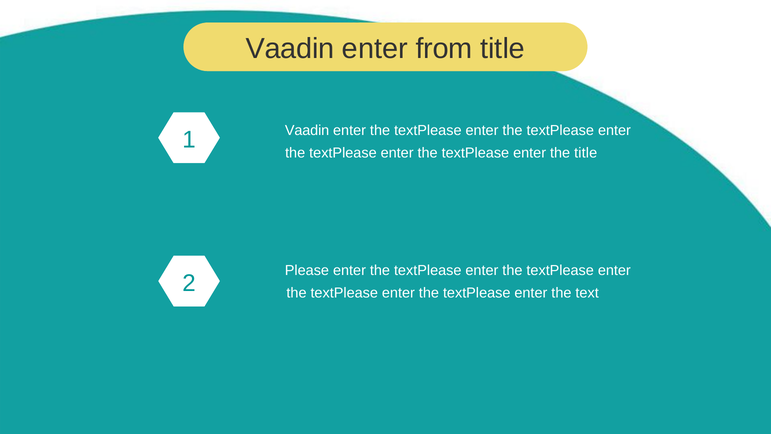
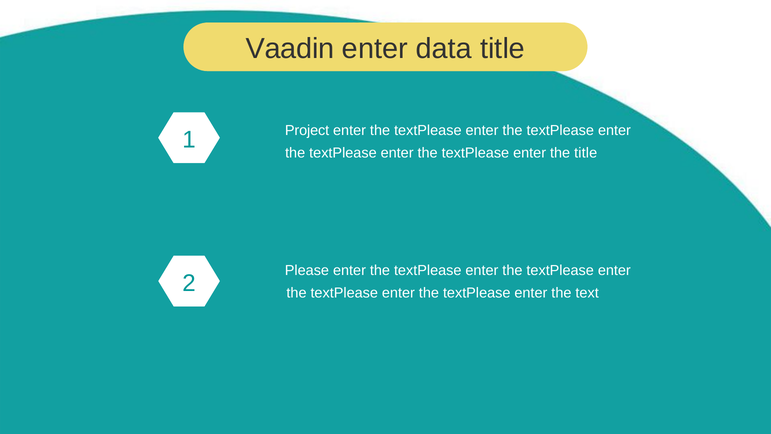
from: from -> data (444, 49)
Vaadin: Vaadin -> Project (307, 131)
